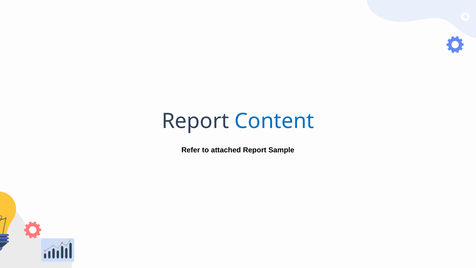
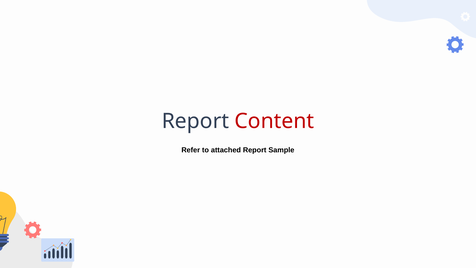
Content colour: blue -> red (274, 121)
